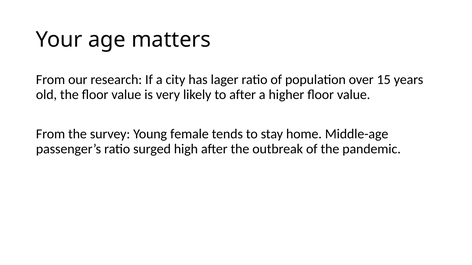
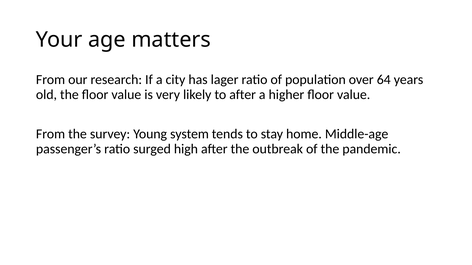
15: 15 -> 64 (384, 80)
female: female -> system (189, 134)
